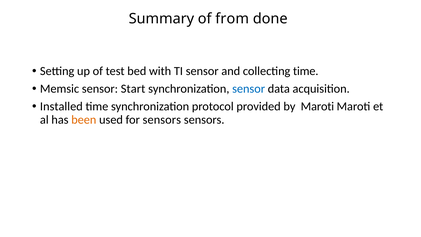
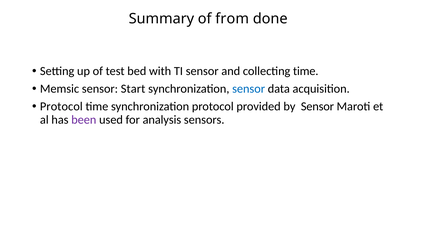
Installed: Installed -> Protocol (61, 106)
by Maroti: Maroti -> Sensor (317, 106)
been colour: orange -> purple (84, 120)
for sensors: sensors -> analysis (162, 120)
